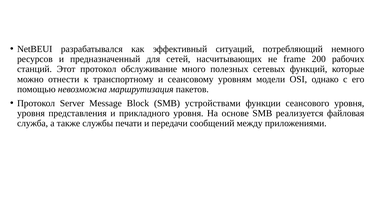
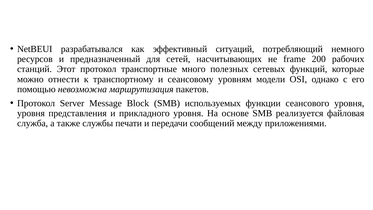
обслуживание: обслуживание -> транспортные (149, 69)
устройствами: устройствами -> используемых (213, 103)
